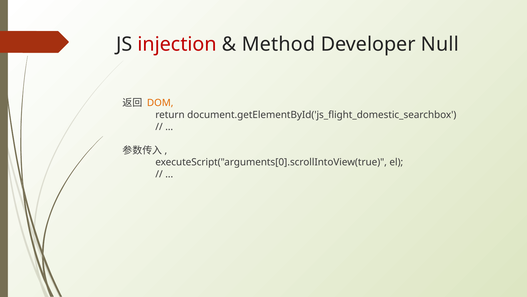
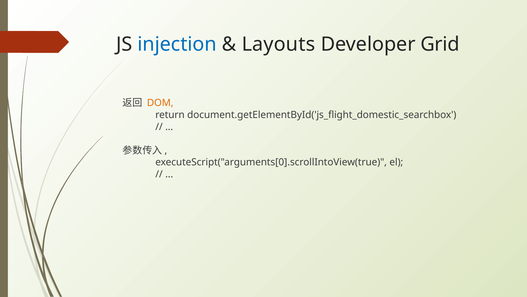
injection colour: red -> blue (177, 44)
Method: Method -> Layouts (278, 44)
Null: Null -> Grid (440, 44)
